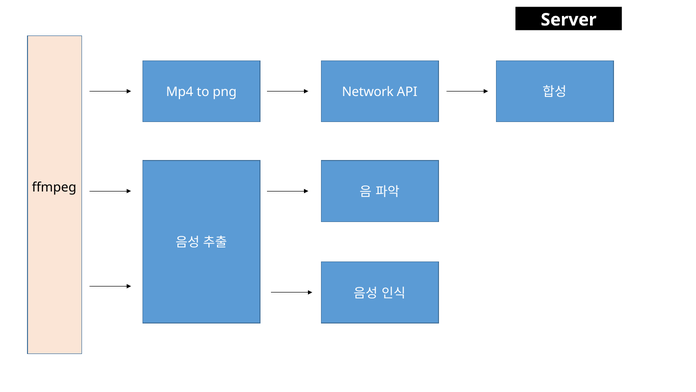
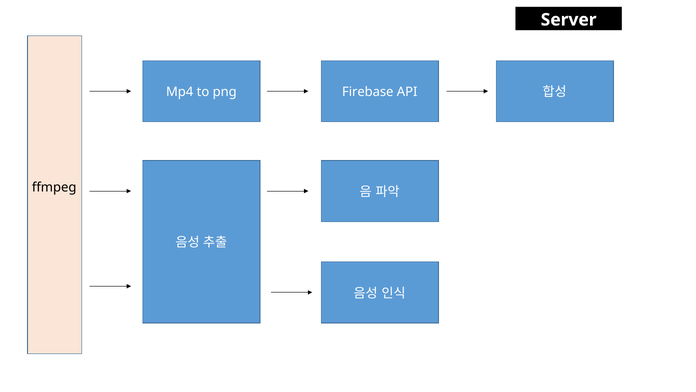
Network: Network -> Firebase (368, 92)
